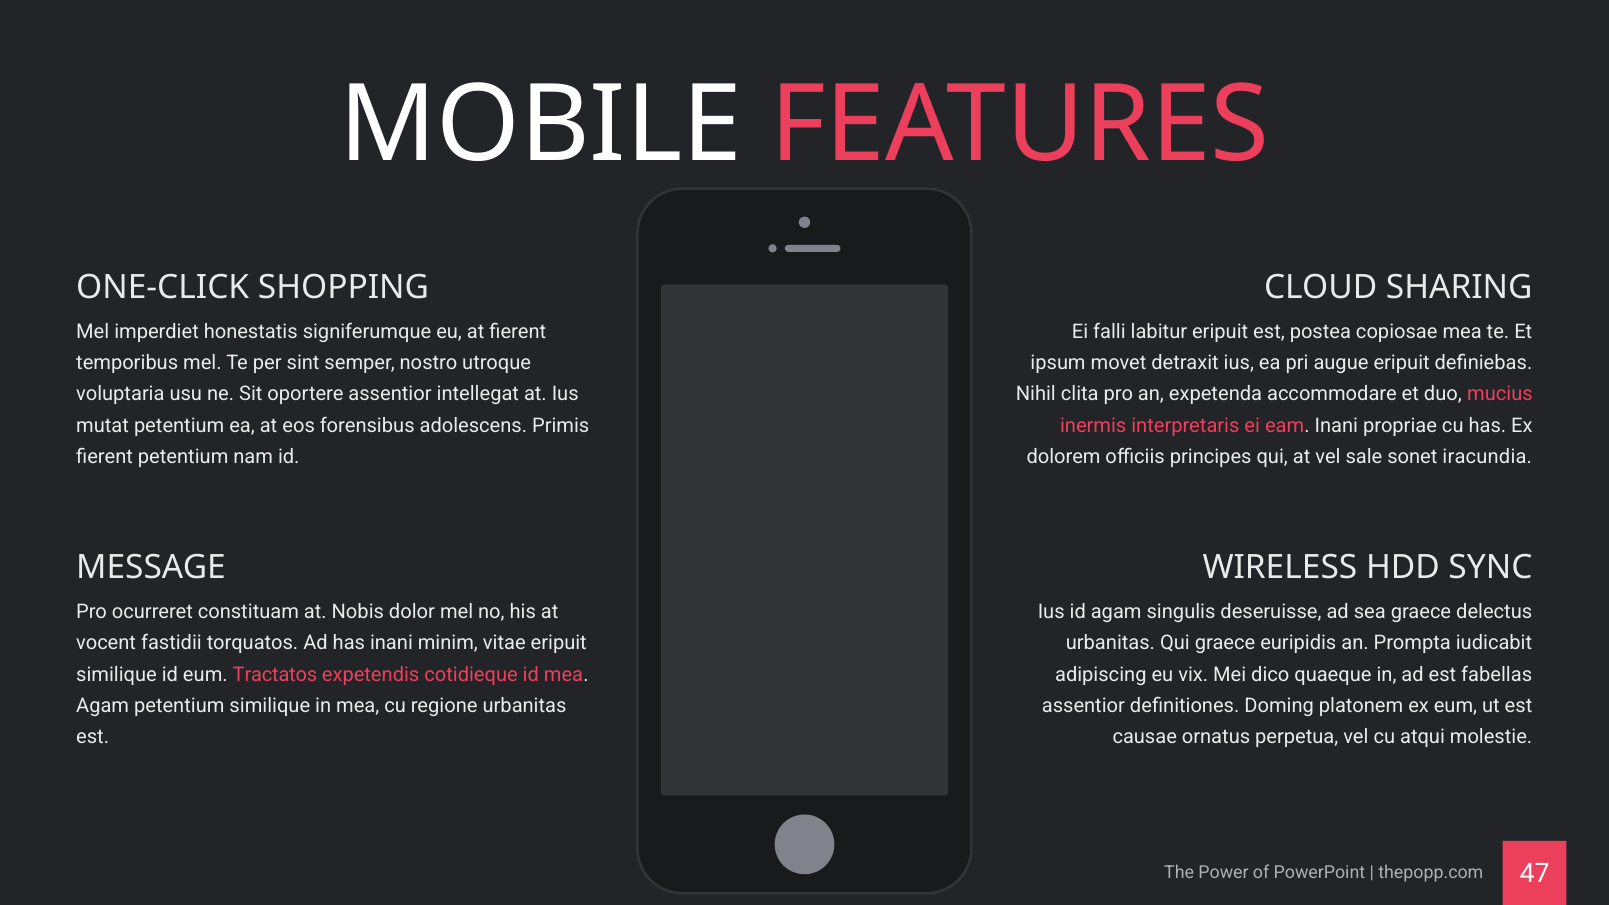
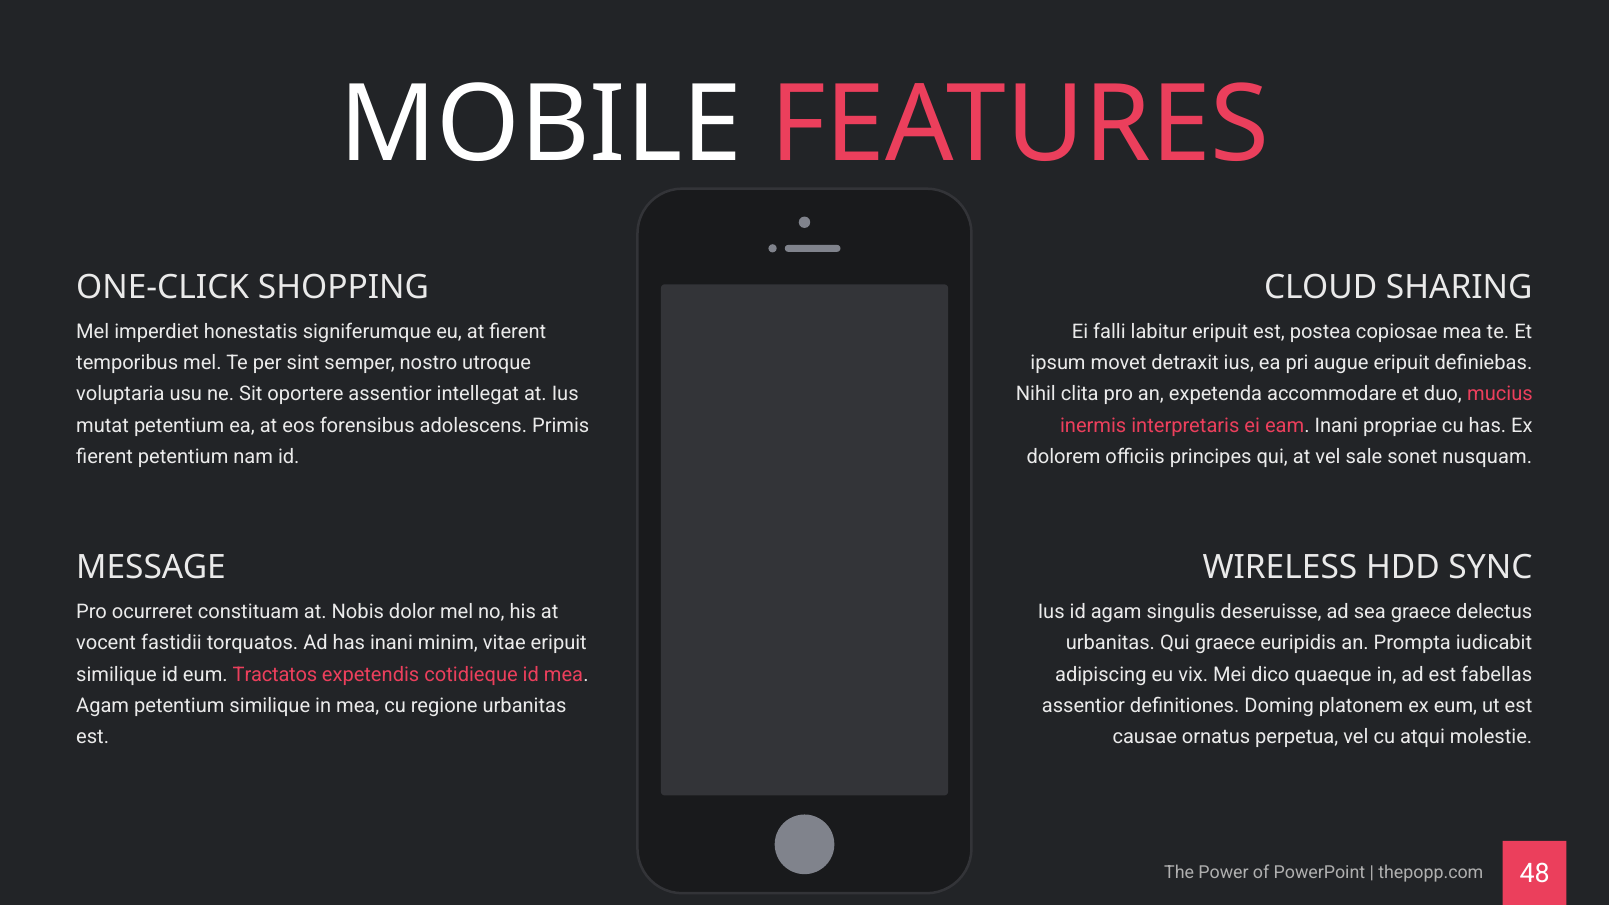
iracundia: iracundia -> nusquam (1487, 457)
47: 47 -> 48 (1535, 874)
